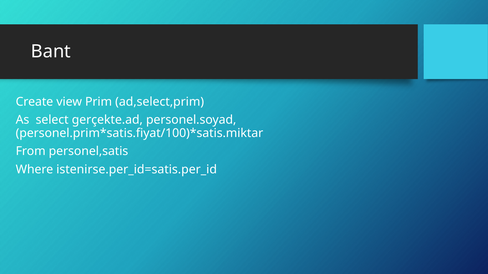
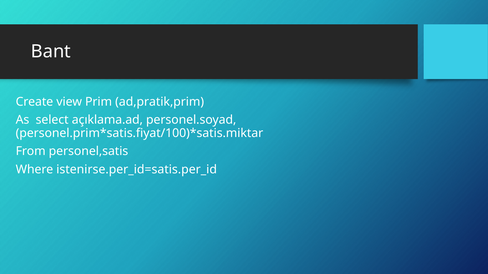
ad,select,prim: ad,select,prim -> ad,pratik,prim (160, 102)
gerçekte.ad: gerçekte.ad -> açıklama.ad (107, 120)
